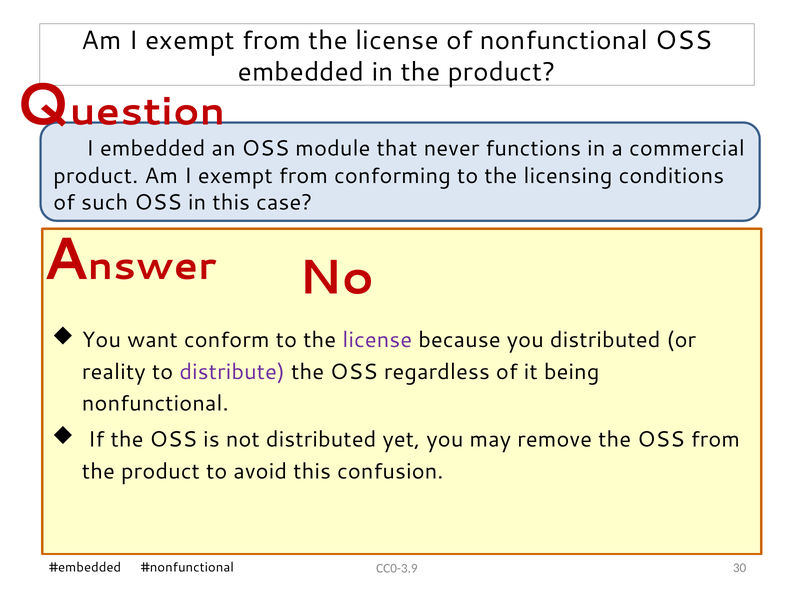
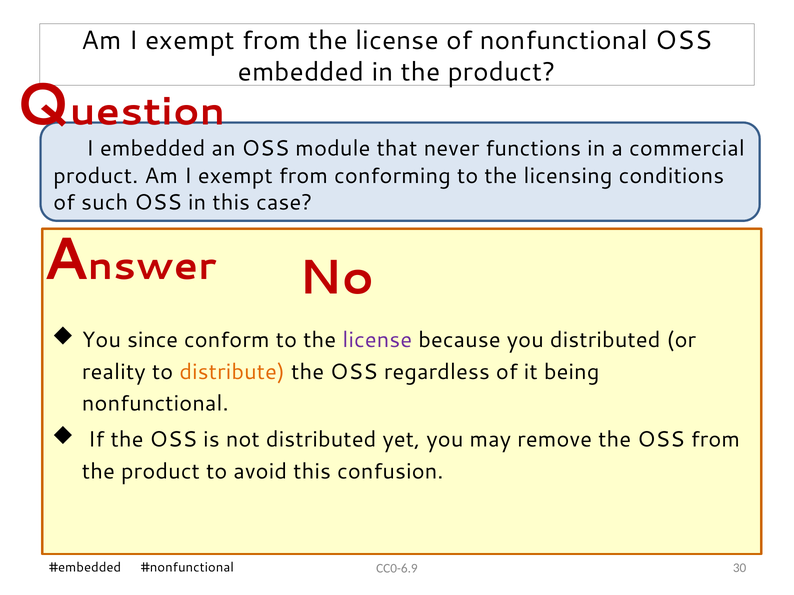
want: want -> since (153, 340)
distribute colour: purple -> orange (232, 372)
CC0-3.9: CC0-3.9 -> CC0-6.9 (397, 569)
